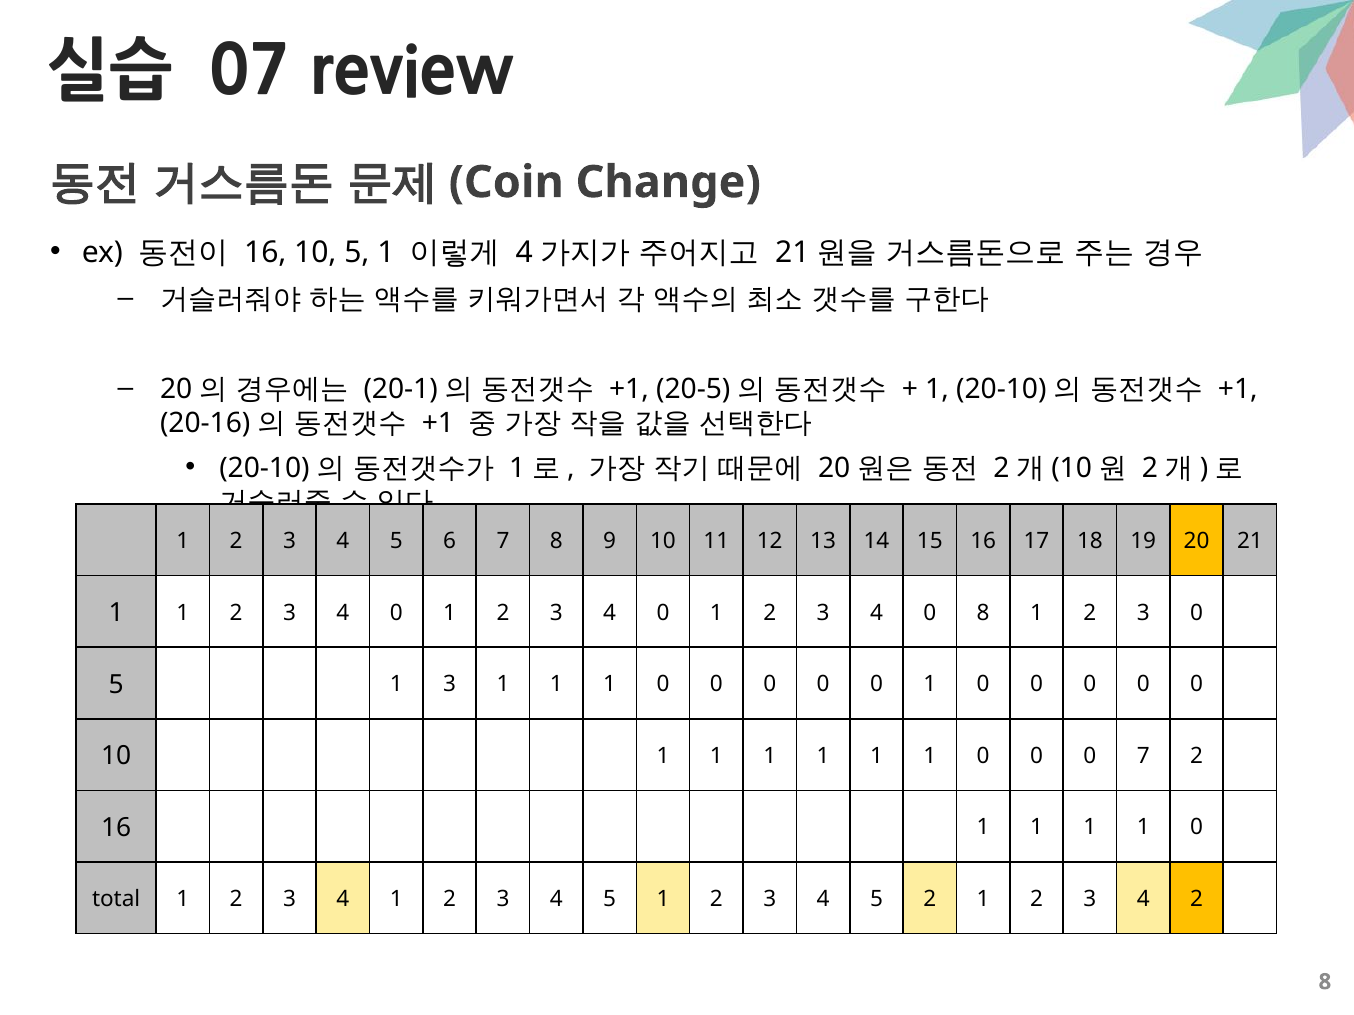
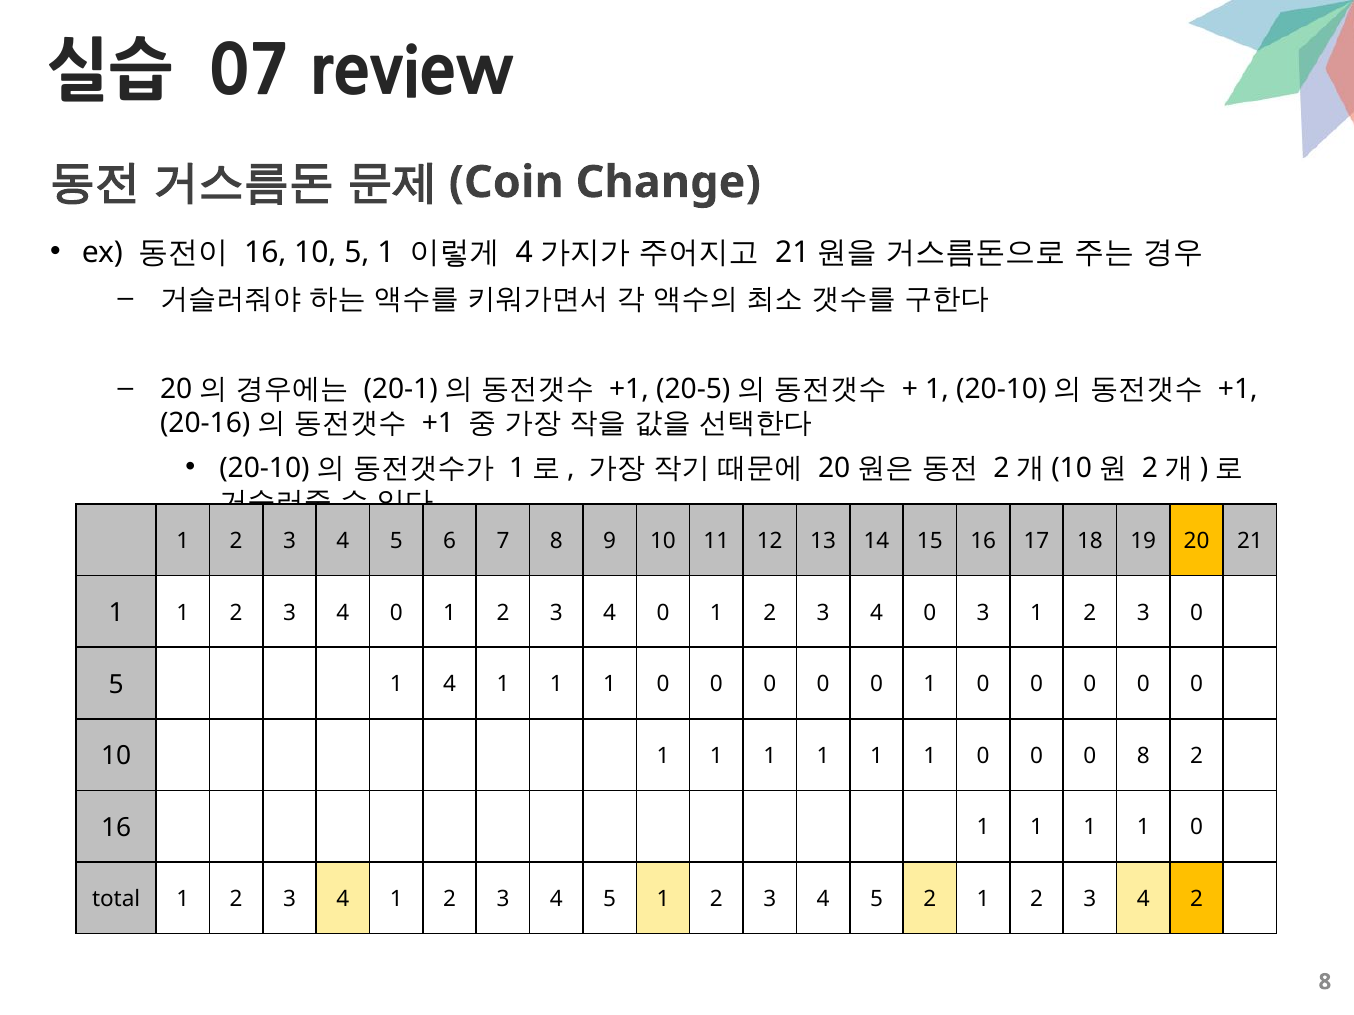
0 8: 8 -> 3 (983, 613)
1 3: 3 -> 4 (450, 685)
0 7: 7 -> 8 (1143, 756)
